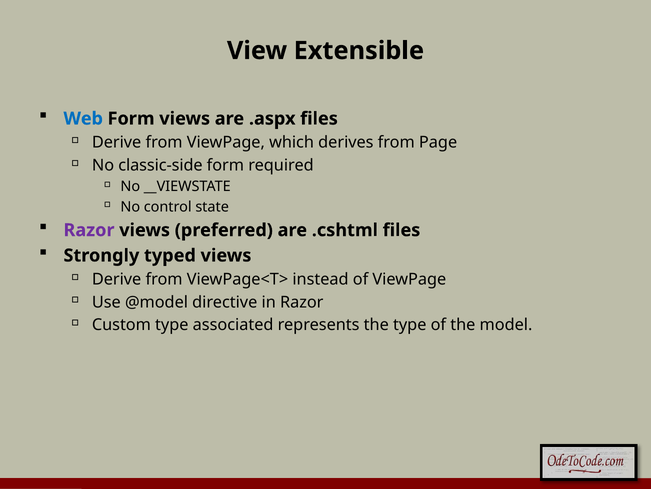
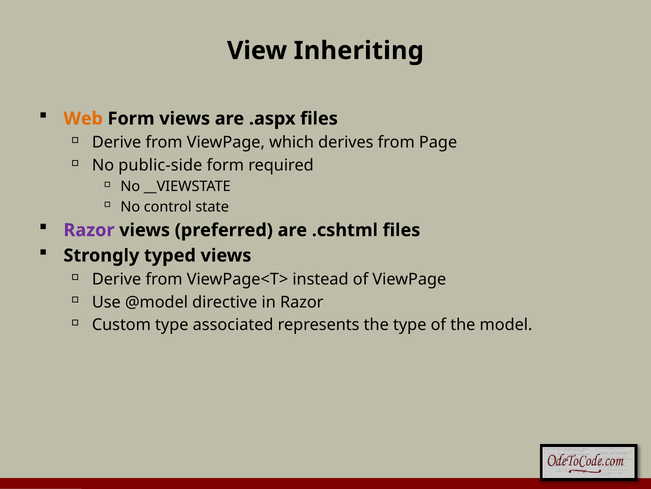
Extensible: Extensible -> Inheriting (359, 51)
Web colour: blue -> orange (83, 118)
classic-side: classic-side -> public-side (160, 165)
